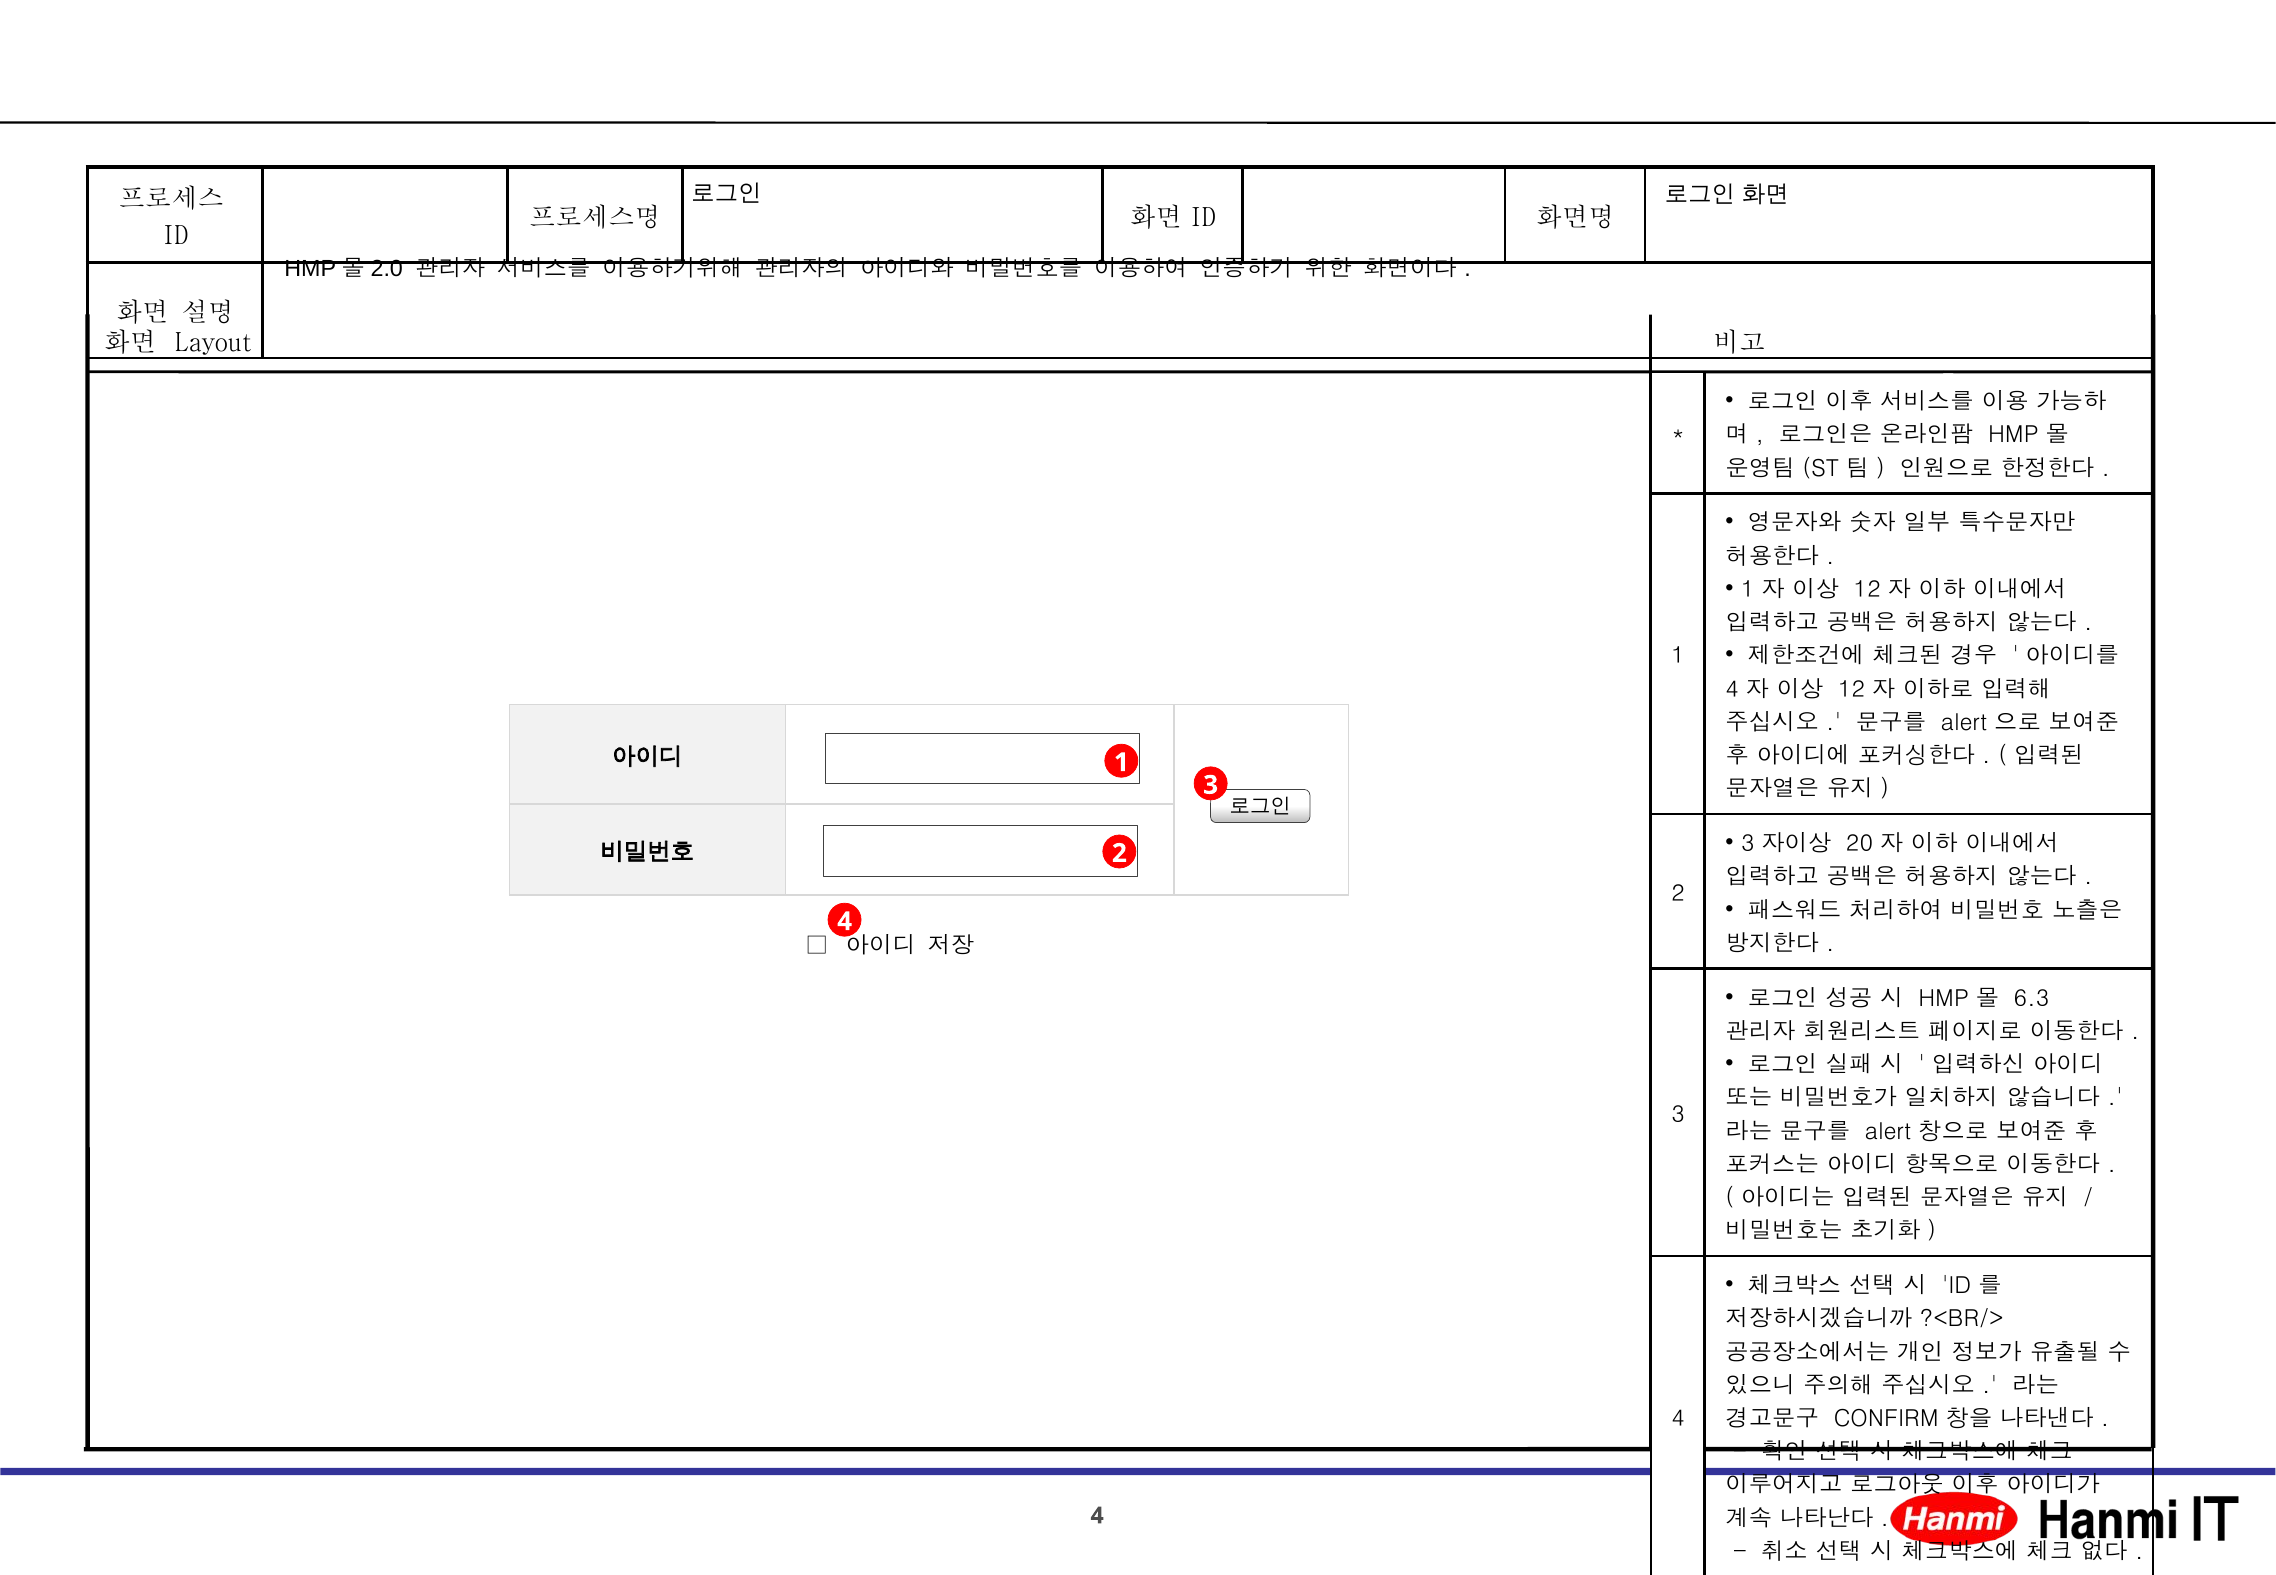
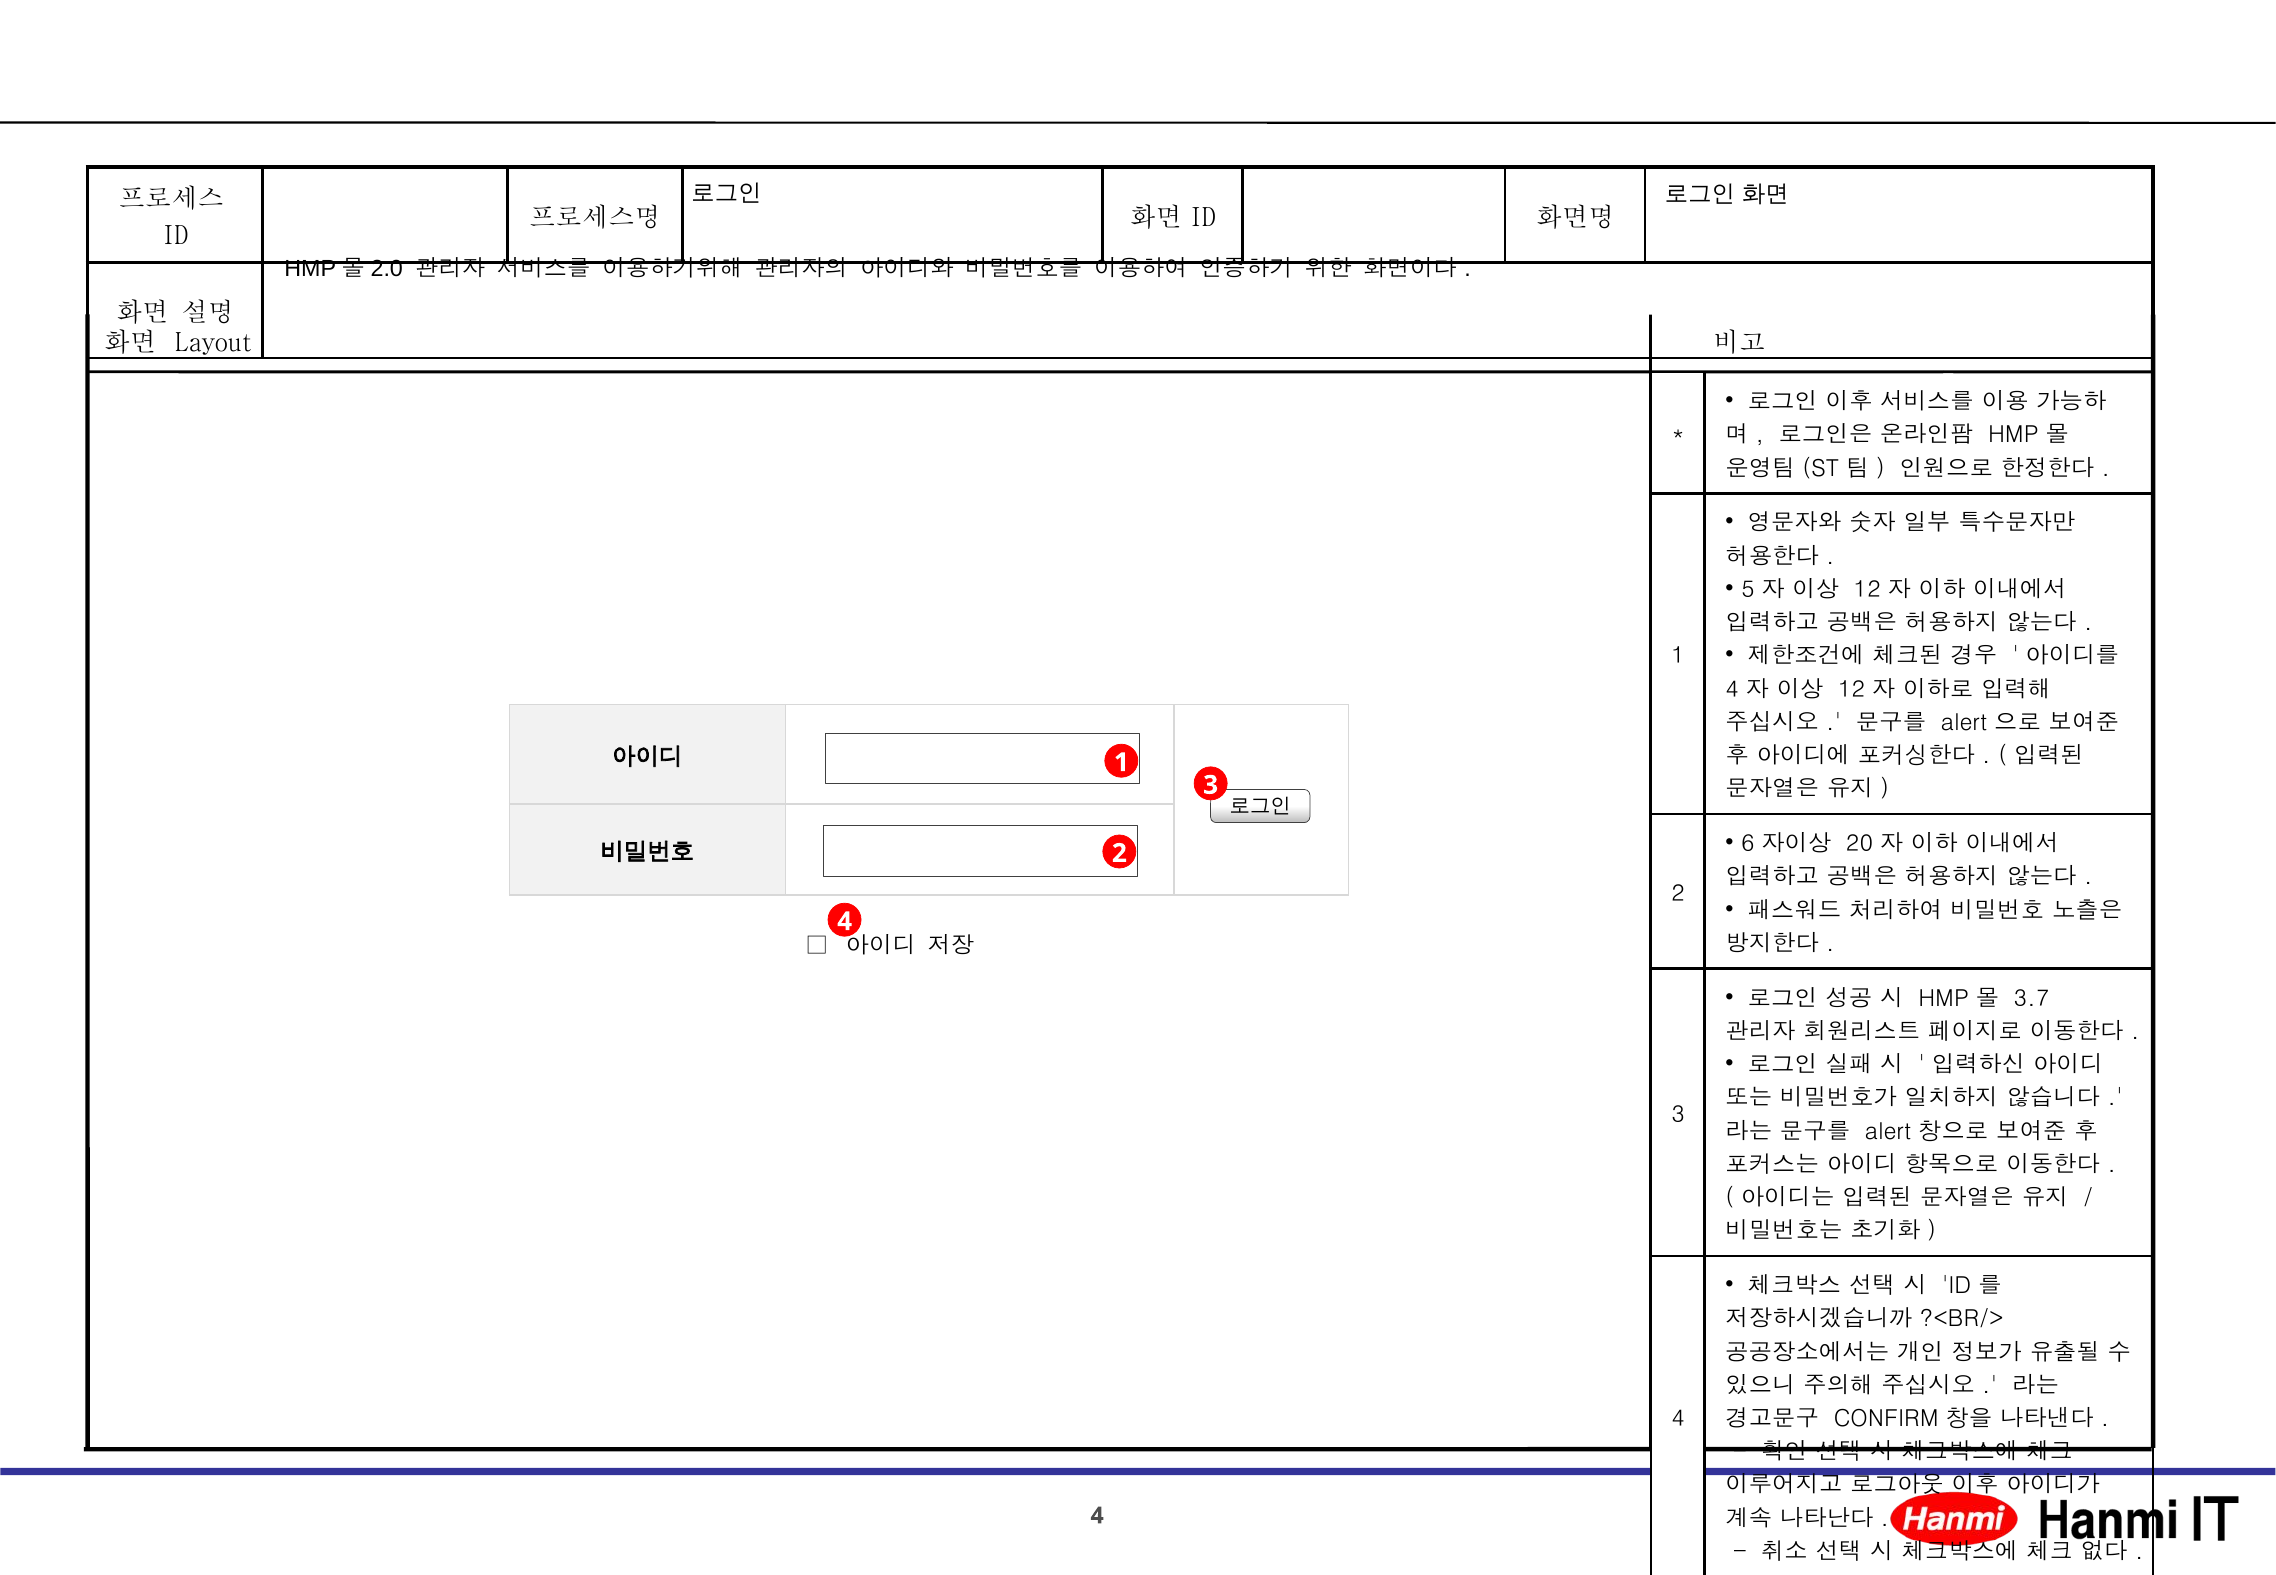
1: 1 -> 5 (1748, 590)
3: 3 -> 6 (1748, 844)
6.3: 6.3 -> 3.7 (2032, 999)
